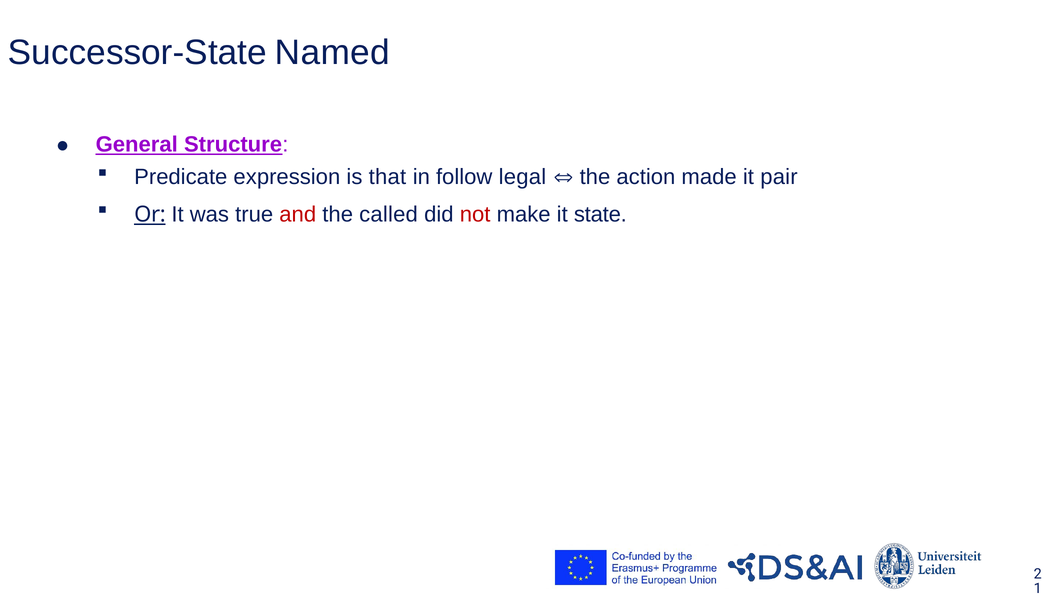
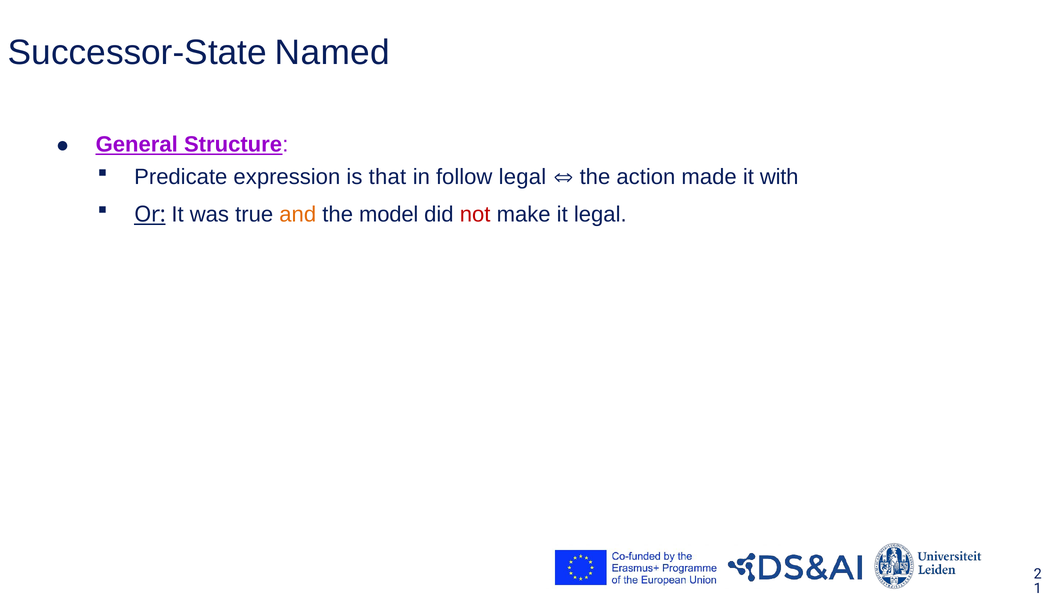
pair: pair -> with (779, 177)
and colour: red -> orange (298, 214)
called: called -> model (389, 214)
it state: state -> legal (600, 214)
